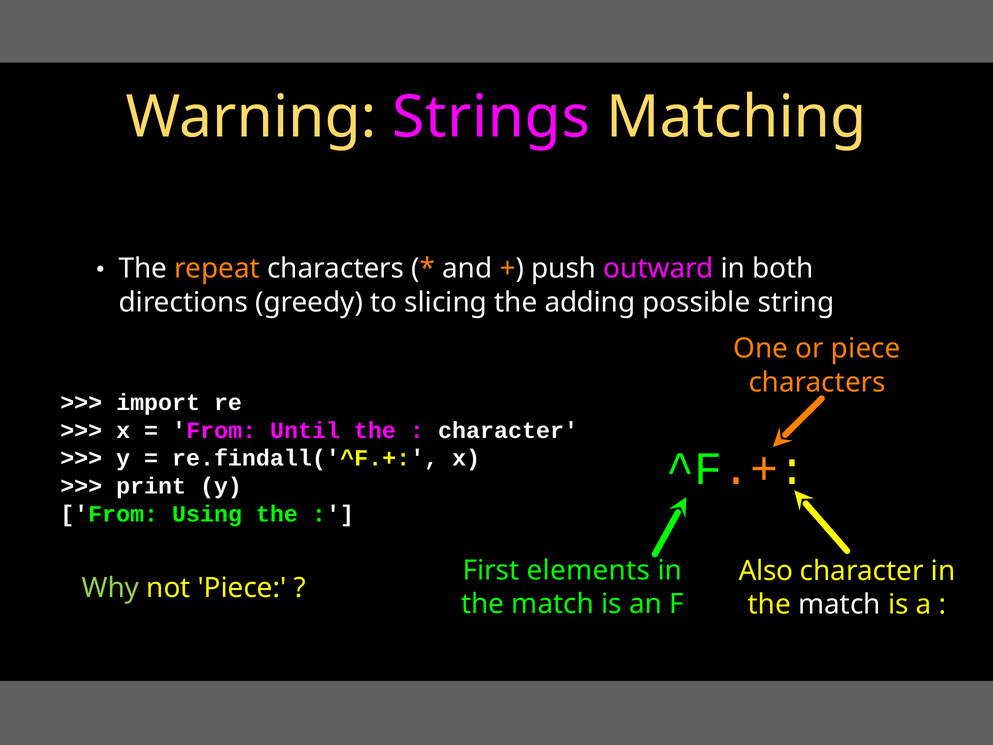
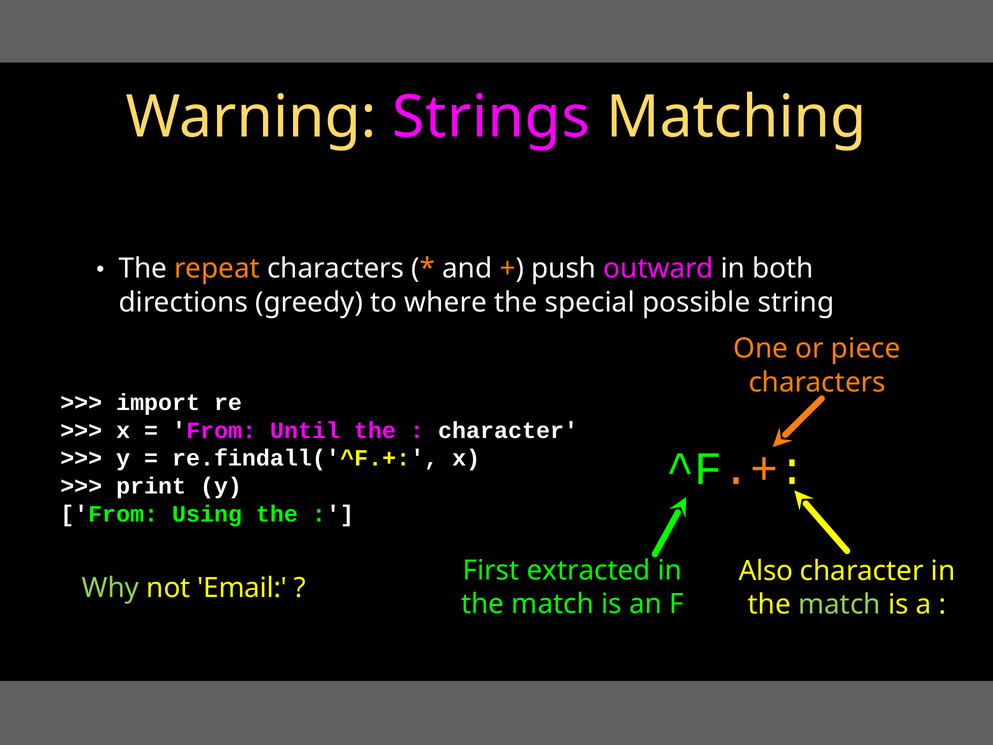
slicing: slicing -> where (446, 302)
adding: adding -> special (590, 302)
elements: elements -> extracted (589, 570)
not Piece: Piece -> Email (242, 588)
match colour: white -> light green (839, 604)
